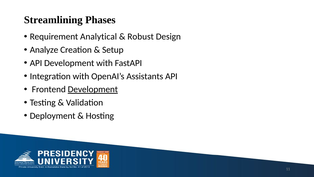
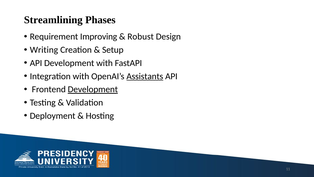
Analytical: Analytical -> Improving (99, 37)
Analyze: Analyze -> Writing (44, 50)
Assistants underline: none -> present (145, 76)
